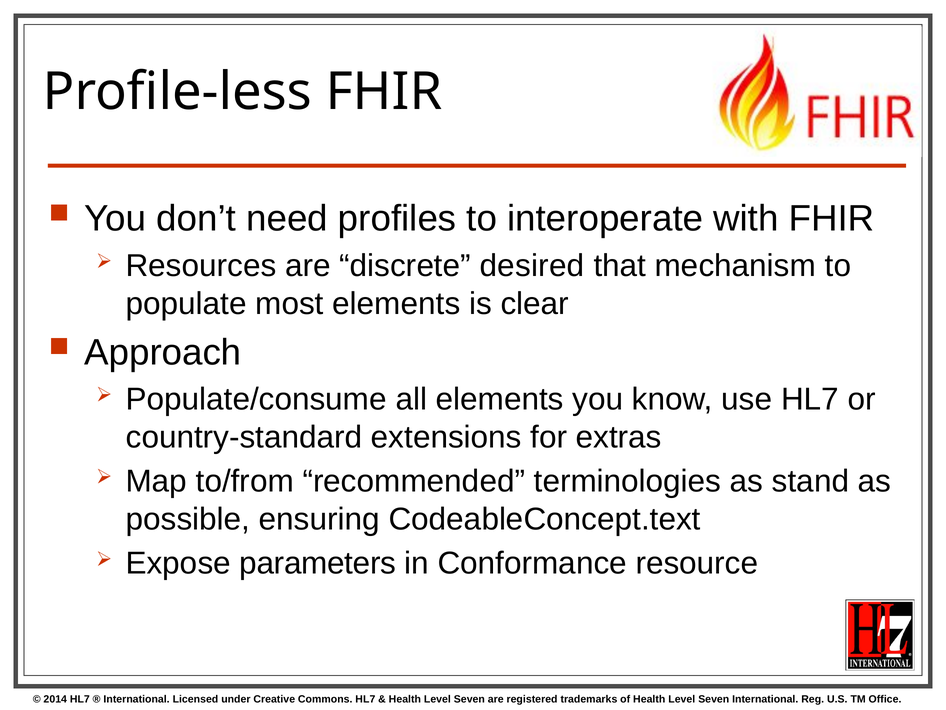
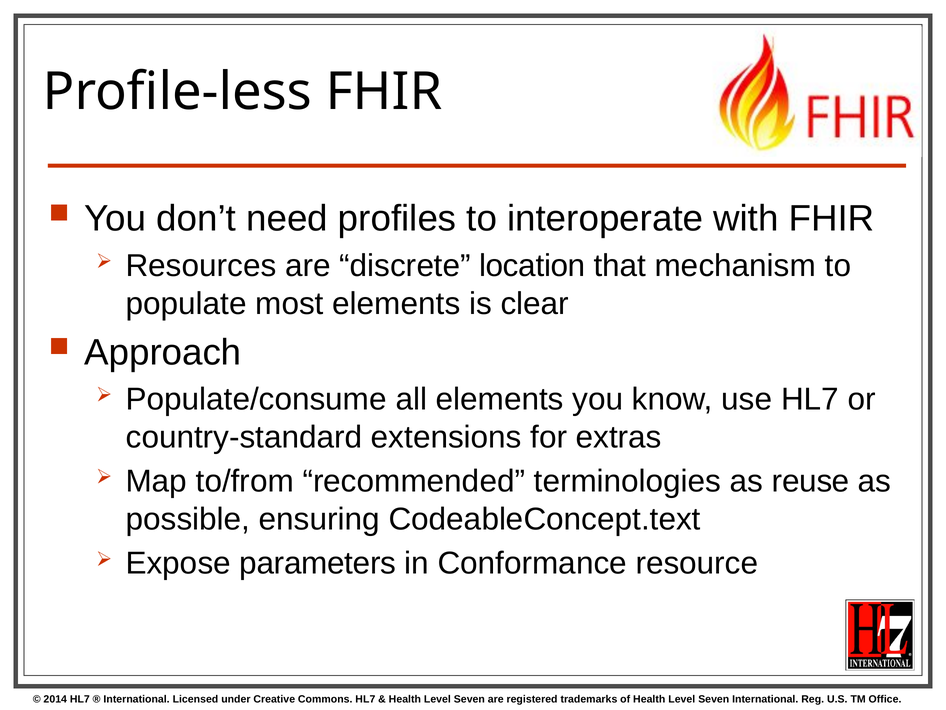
desired: desired -> location (532, 266)
stand: stand -> reuse (811, 481)
